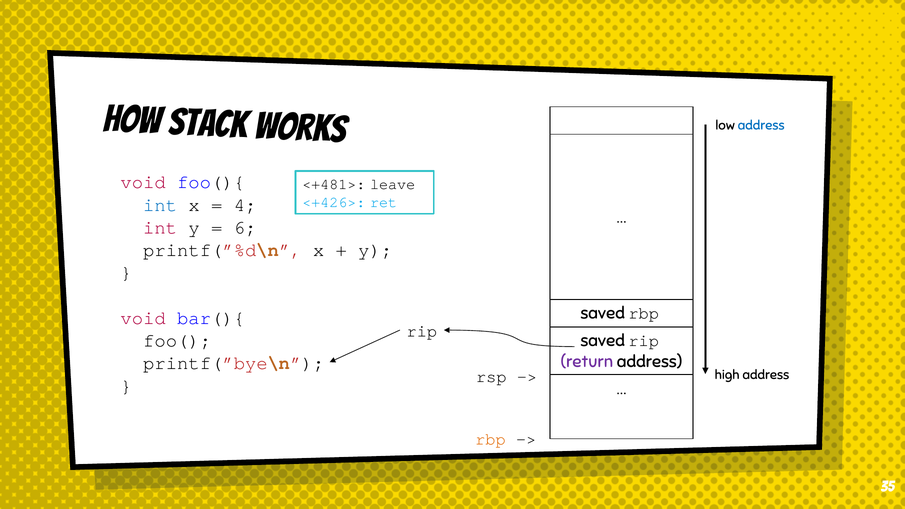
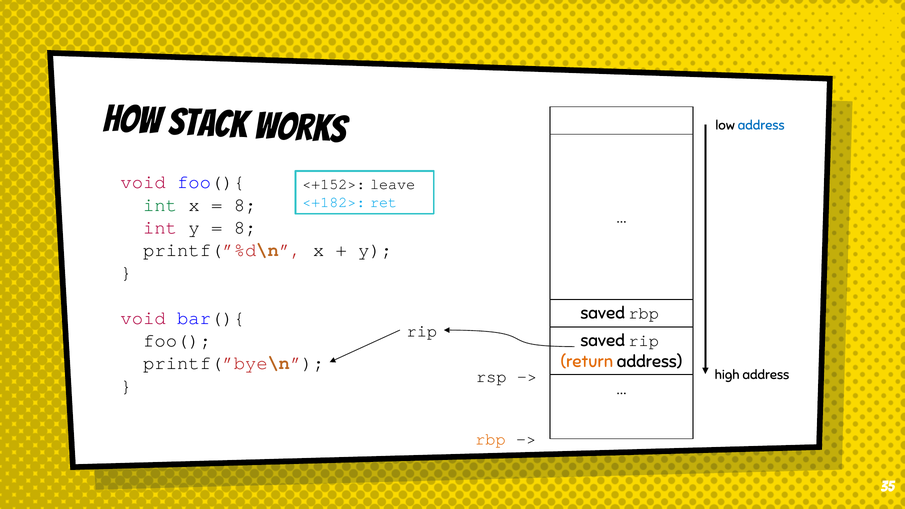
<+481>: <+481> -> <+152> (334, 184)
<+426>: <+426> -> <+182> (334, 202)
int colour: blue -> green (160, 205)
4: 4 -> 8 (245, 205)
6: 6 -> 8 (245, 227)
return colour: purple -> orange (587, 362)
